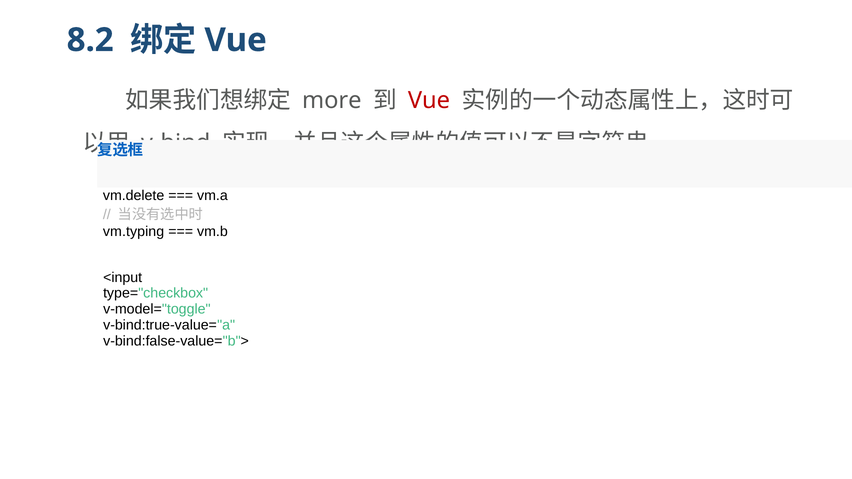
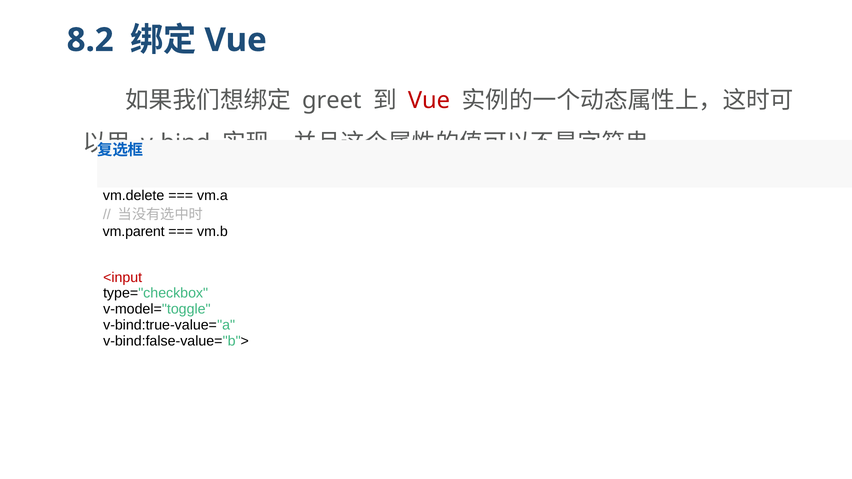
more: more -> greet (332, 100)
vm.typing: vm.typing -> vm.parent (134, 232)
<input colour: black -> red (123, 278)
